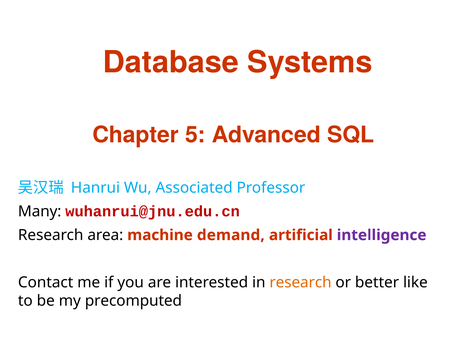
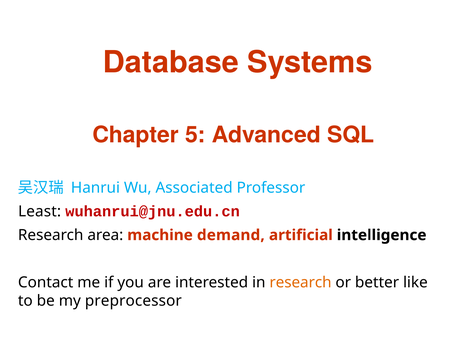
Many: Many -> Least (40, 212)
intelligence colour: purple -> black (382, 235)
precomputed: precomputed -> preprocessor (133, 301)
